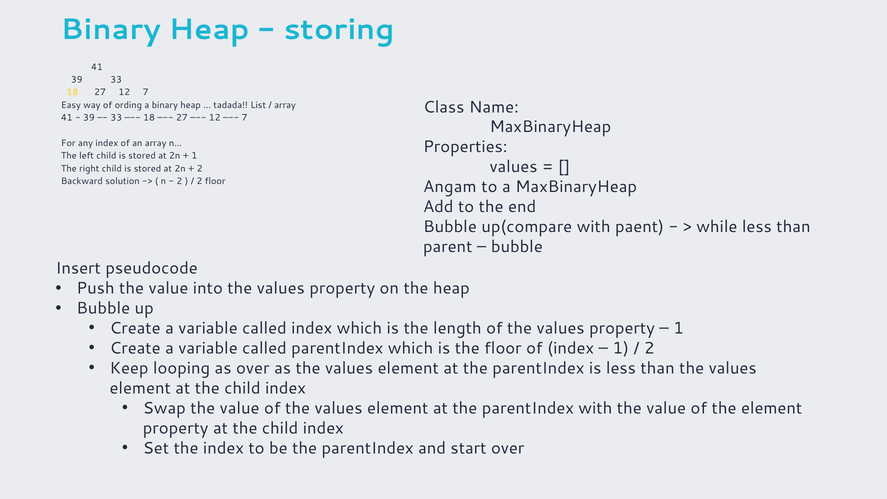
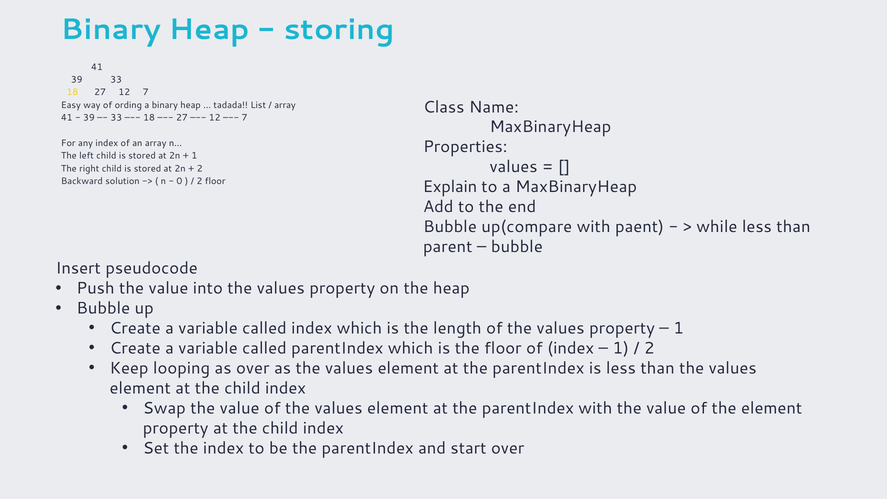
2: 2 -> 0 (179, 181)
Angam: Angam -> Explain (450, 187)
